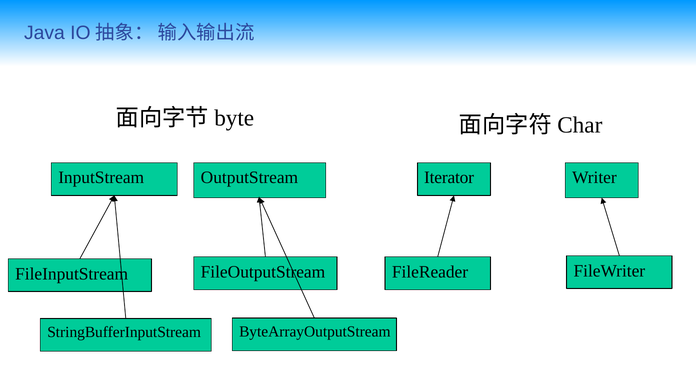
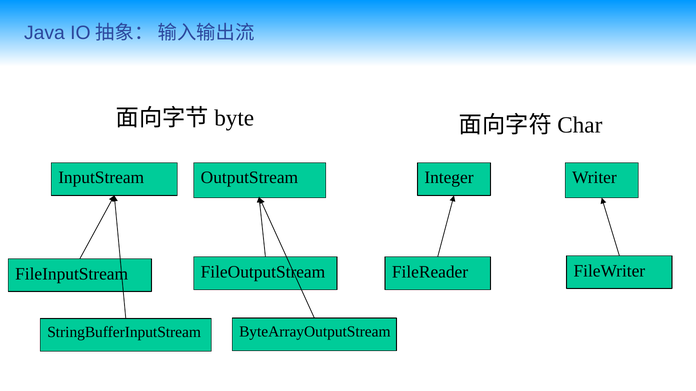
Iterator: Iterator -> Integer (449, 178)
